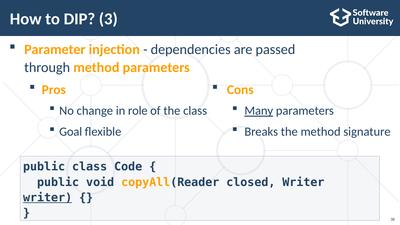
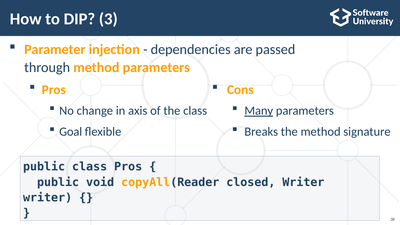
role: role -> axis (138, 111)
class Code: Code -> Pros (128, 167)
writer underline: present -> none (48, 198)
